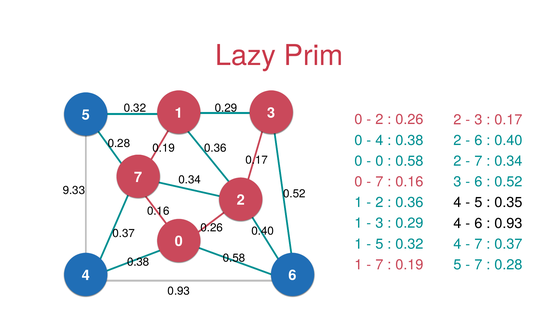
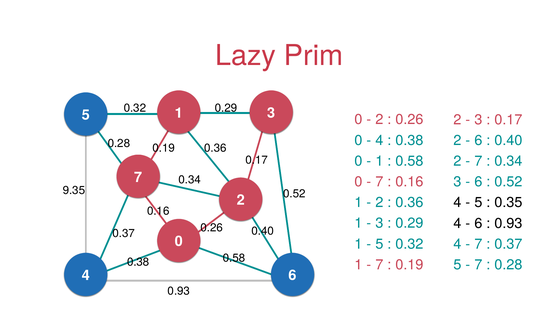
0: 0 -> 1 (379, 161)
9.33: 9.33 -> 9.35 (74, 190)
